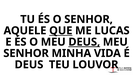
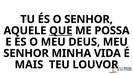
LUCAS: LUCAS -> POSSA (112, 31)
DEUS underline: present -> none (84, 42)
DEUS: DEUS -> MAIS (29, 64)
